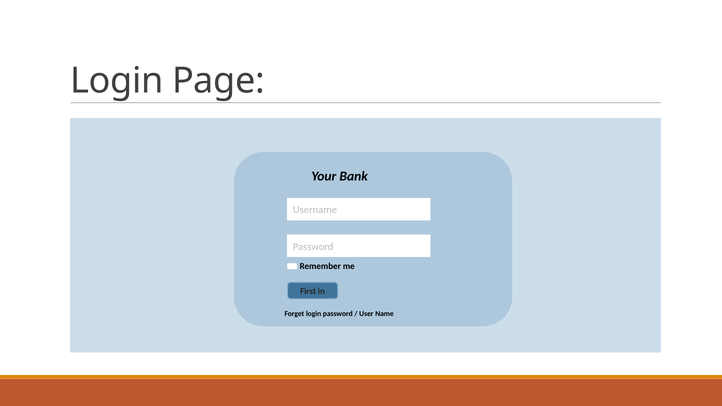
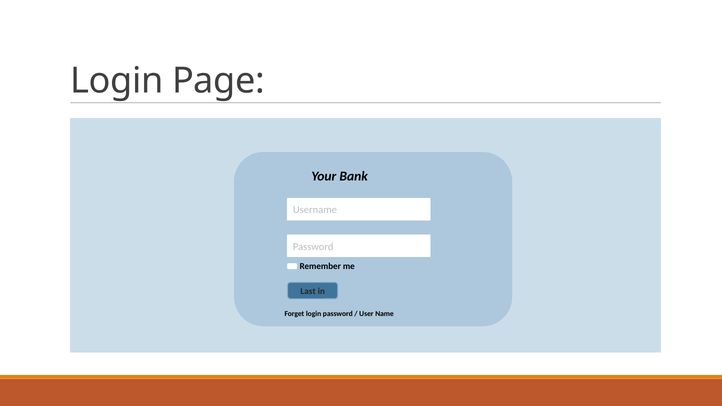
First: First -> Last (308, 291)
